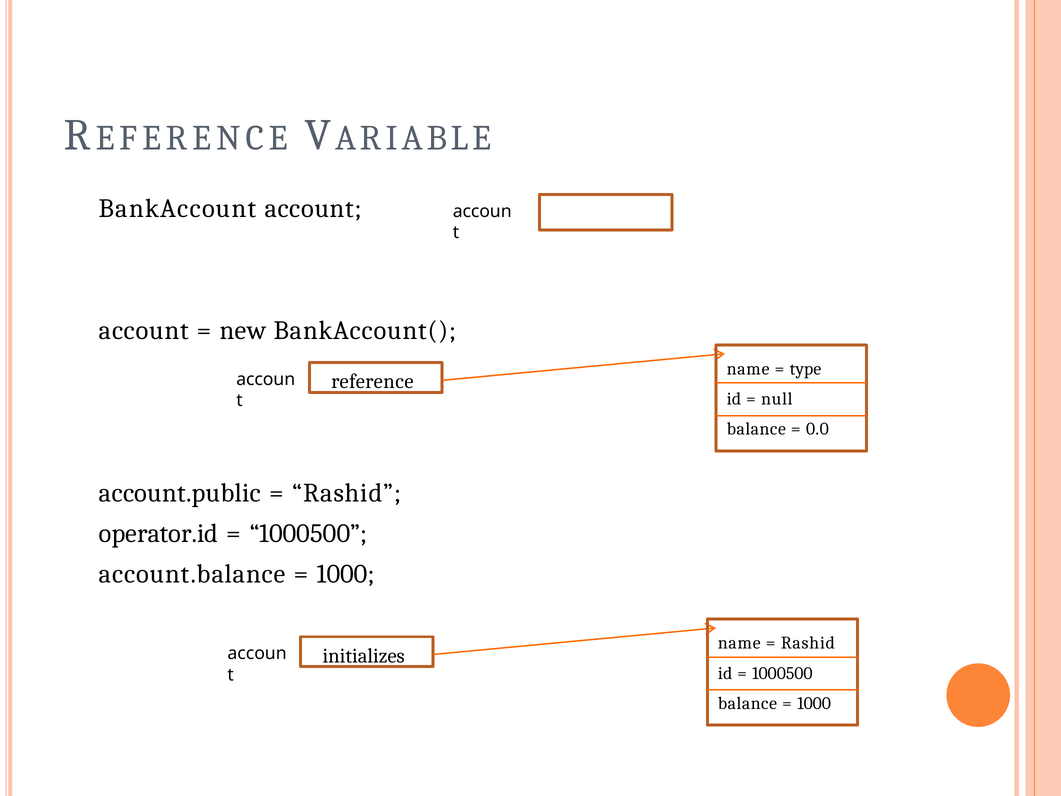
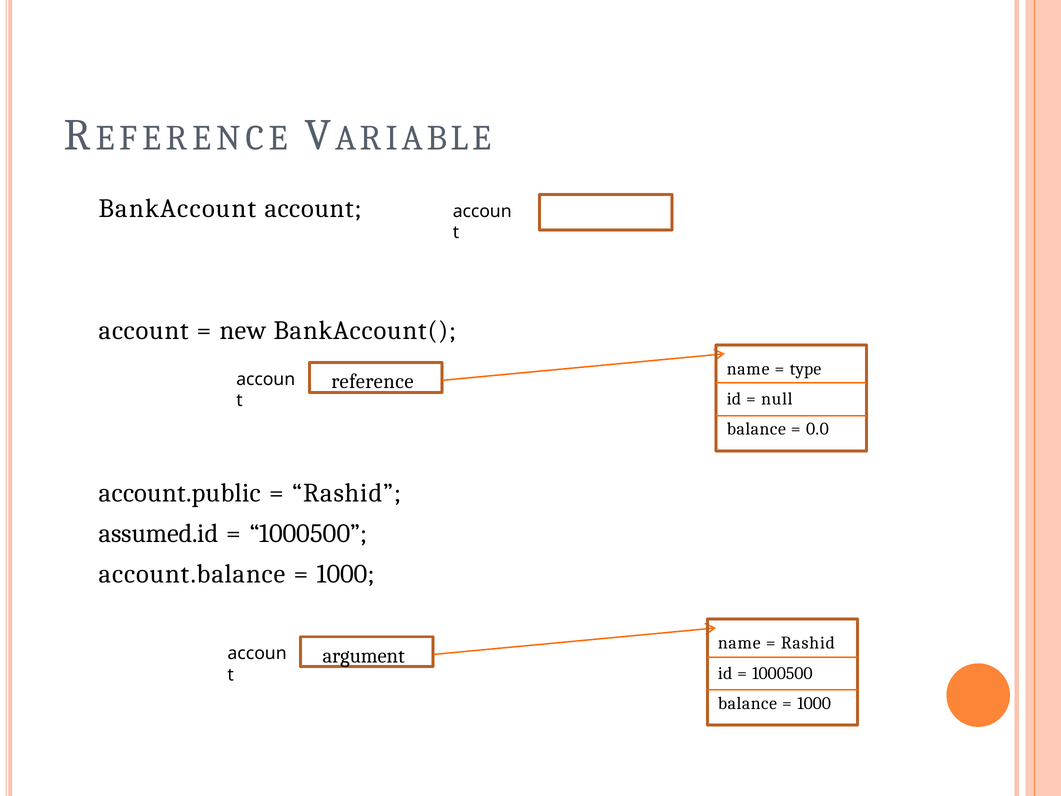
operator.id: operator.id -> assumed.id (159, 533)
initializes: initializes -> argument (364, 656)
